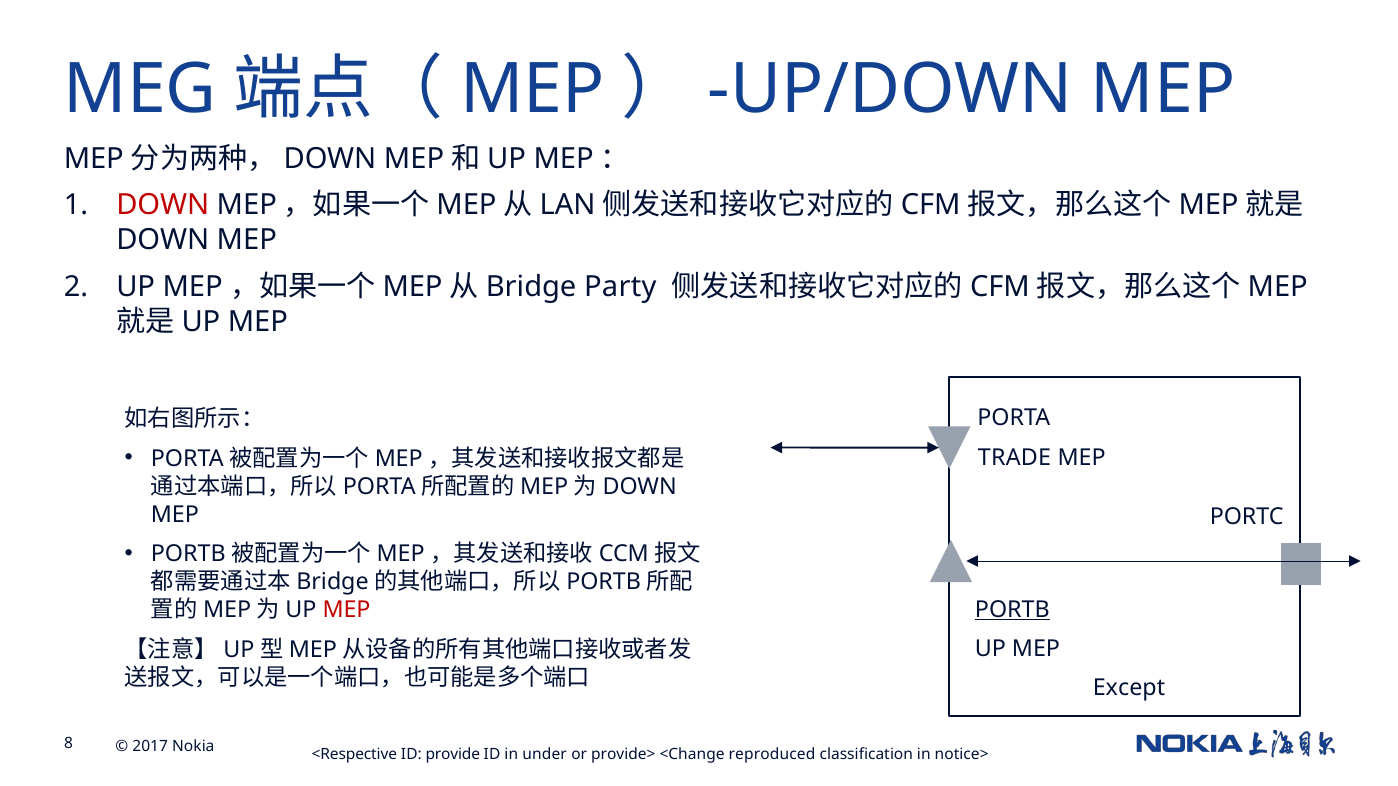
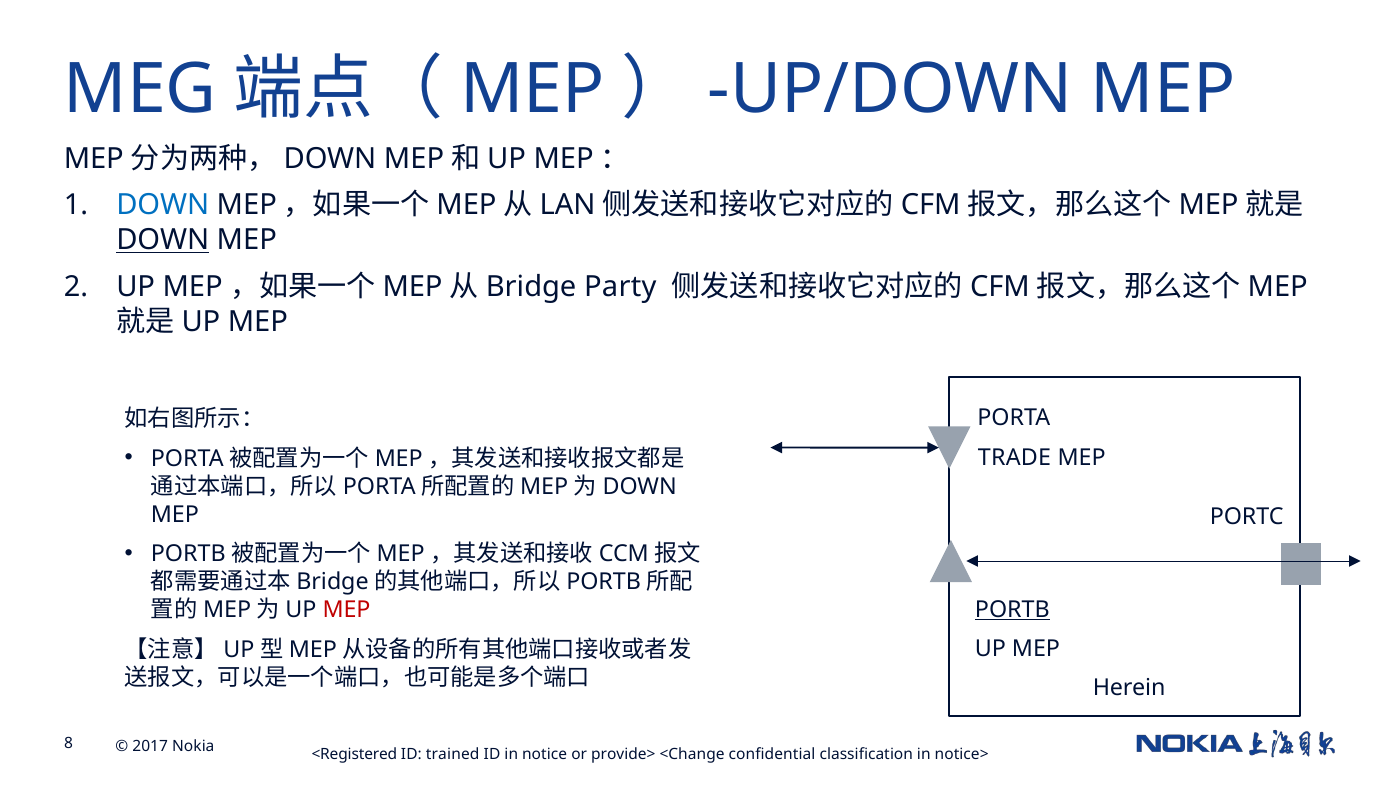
DOWN colour: red -> blue (163, 205)
DOWN underline: none -> present (163, 240)
Except: Except -> Herein (1129, 688)
<Respective: <Respective -> <Registered (354, 755)
provide: provide -> trained (453, 755)
under: under -> notice (545, 755)
reproduced: reproduced -> confidential (772, 755)
